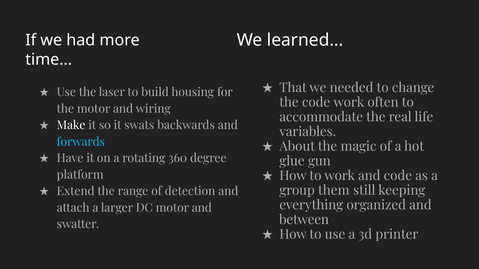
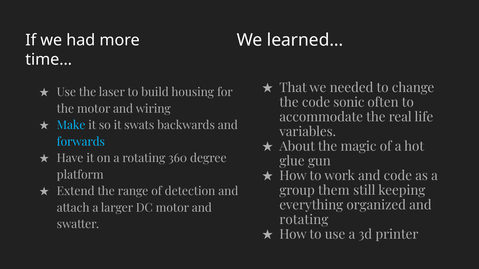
code work: work -> sonic (349, 103)
Make colour: white -> light blue (71, 126)
between: between -> rotating (304, 220)
